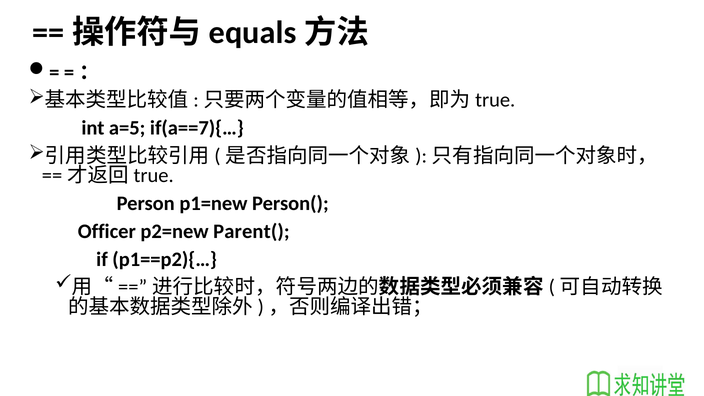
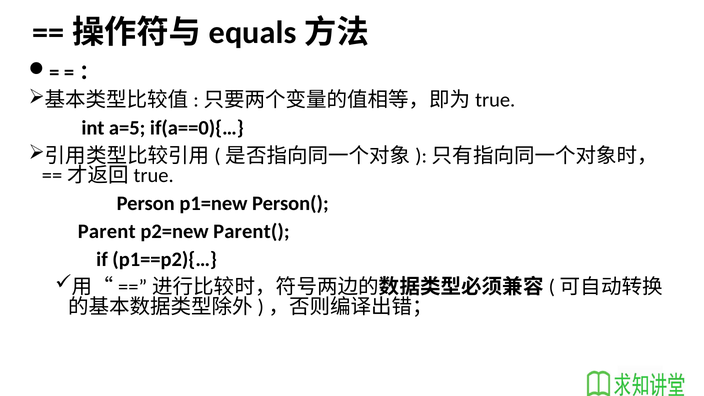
if(a==7){…: if(a==7){… -> if(a==0){… (197, 128)
Officer: Officer -> Parent (107, 231)
